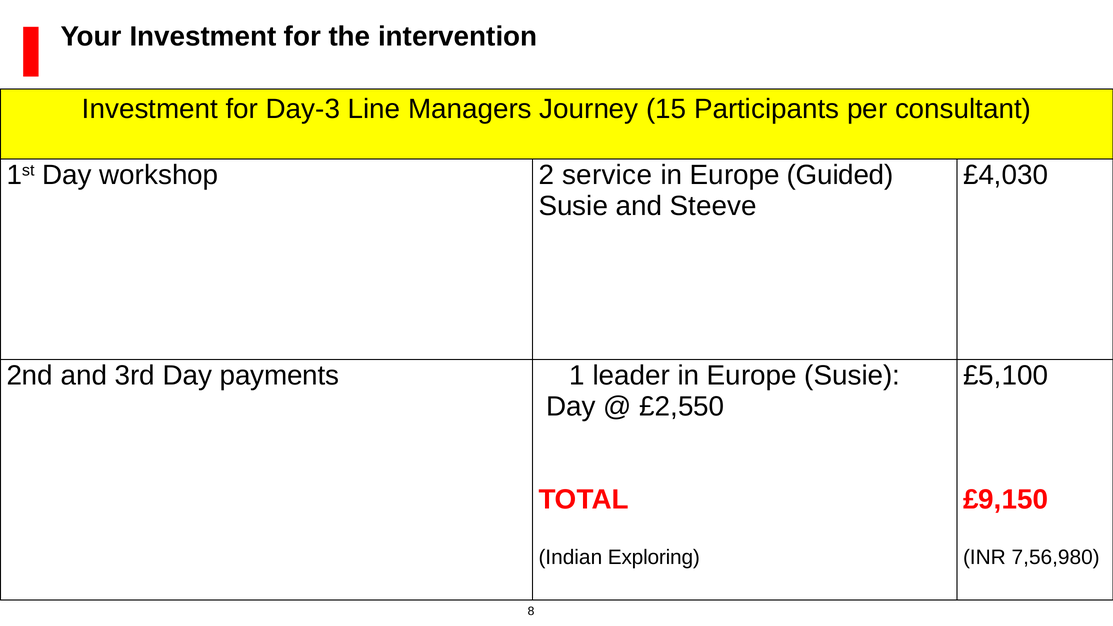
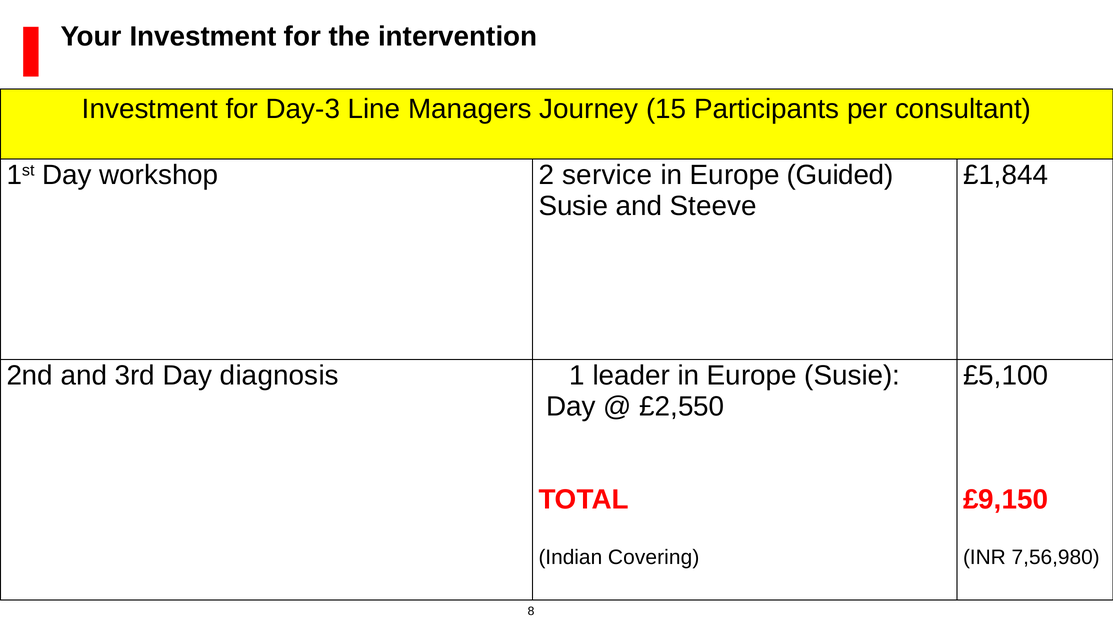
£4,030: £4,030 -> £1,844 (1006, 175)
payments: payments -> diagnosis (279, 375)
Exploring: Exploring -> Covering (654, 558)
